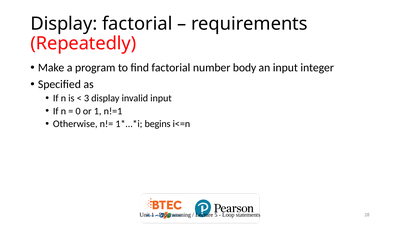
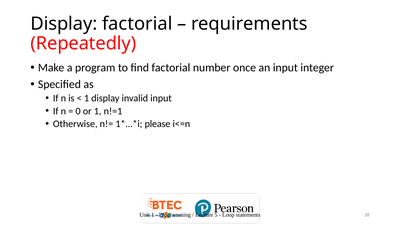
body: body -> once (245, 68)
3: 3 -> 1 (87, 98)
begins: begins -> please (158, 124)
